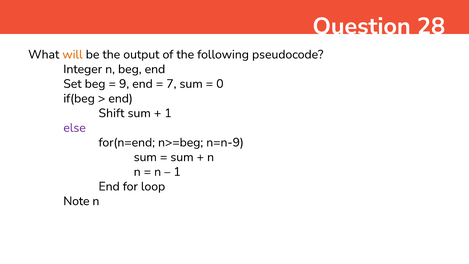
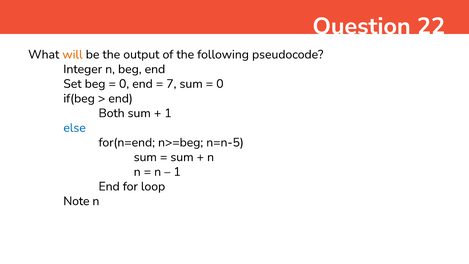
28: 28 -> 22 (431, 26)
9: 9 -> 0 (124, 84)
Shift: Shift -> Both (112, 113)
else colour: purple -> blue (75, 128)
n=n-9: n=n-9 -> n=n-5 (225, 142)
